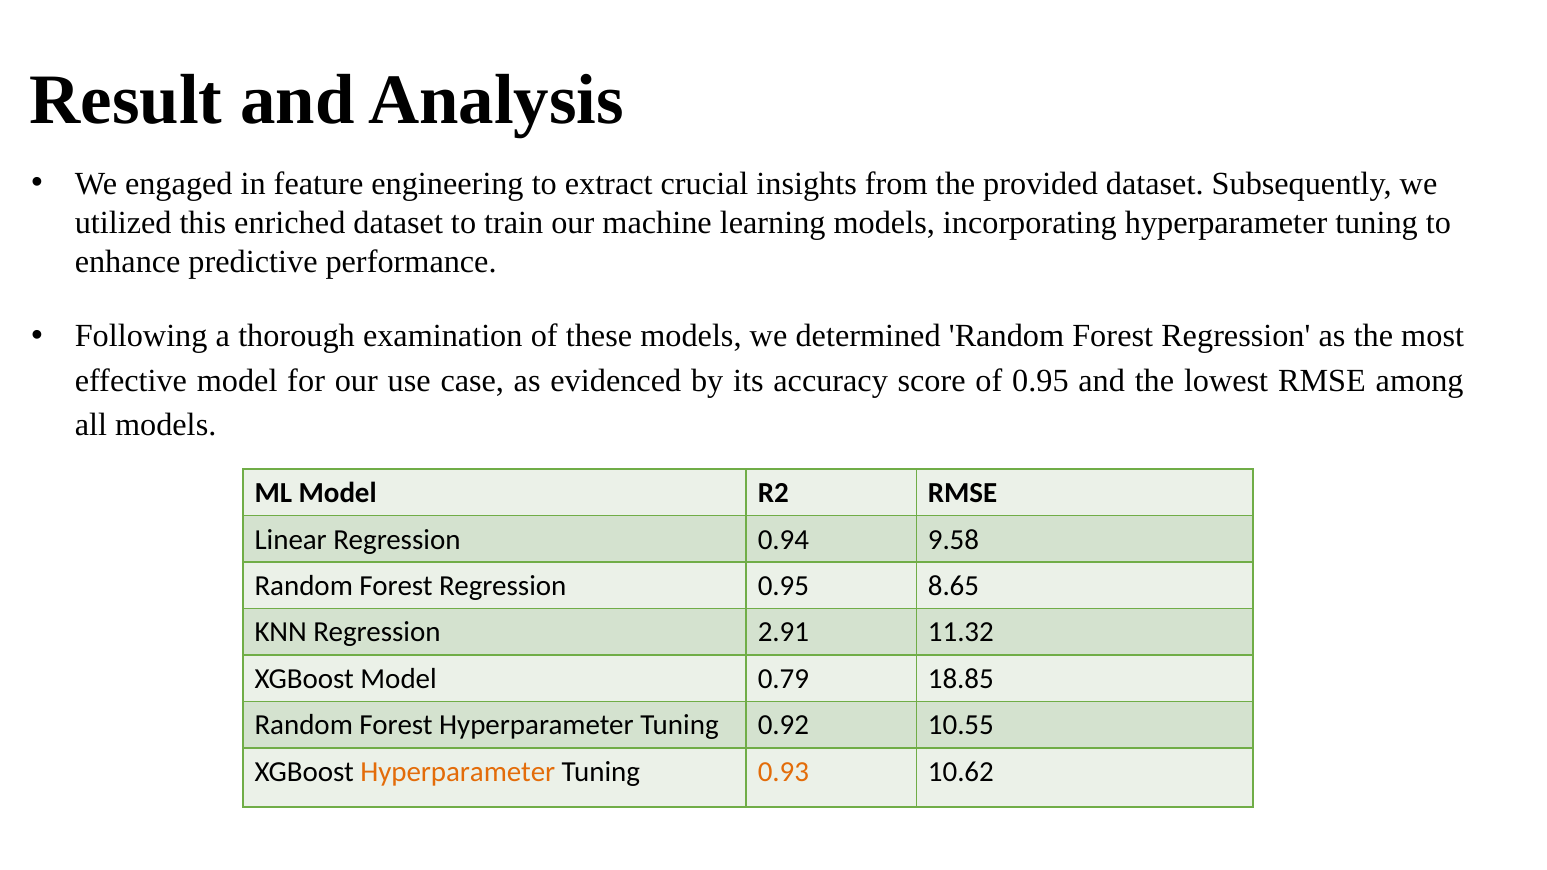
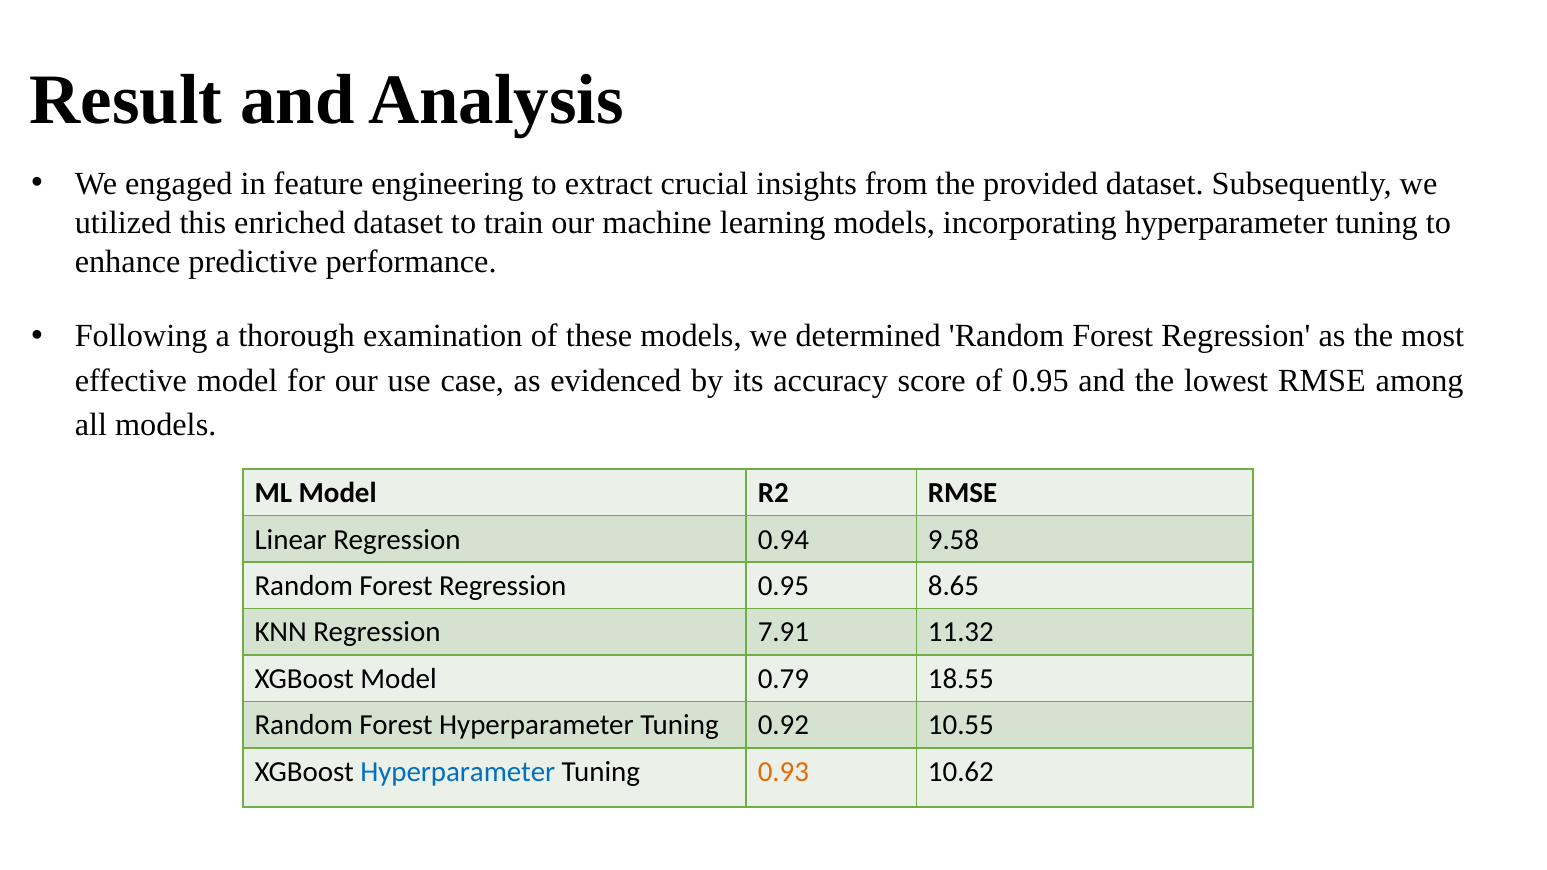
2.91: 2.91 -> 7.91 (783, 632)
18.85: 18.85 -> 18.55 (961, 679)
Hyperparameter colour: orange -> blue (458, 772)
